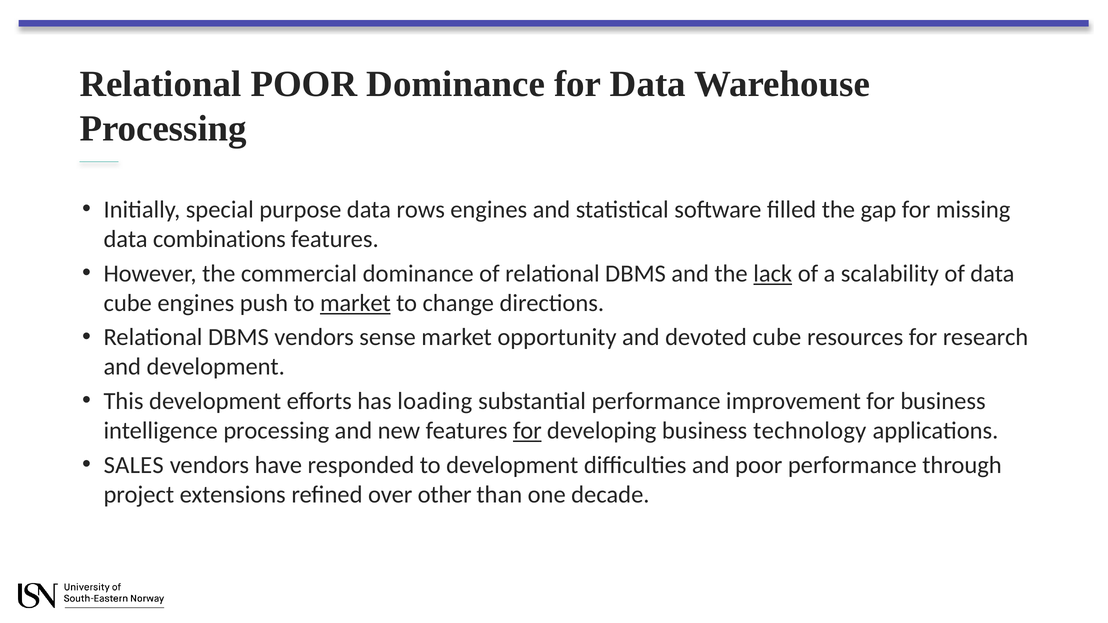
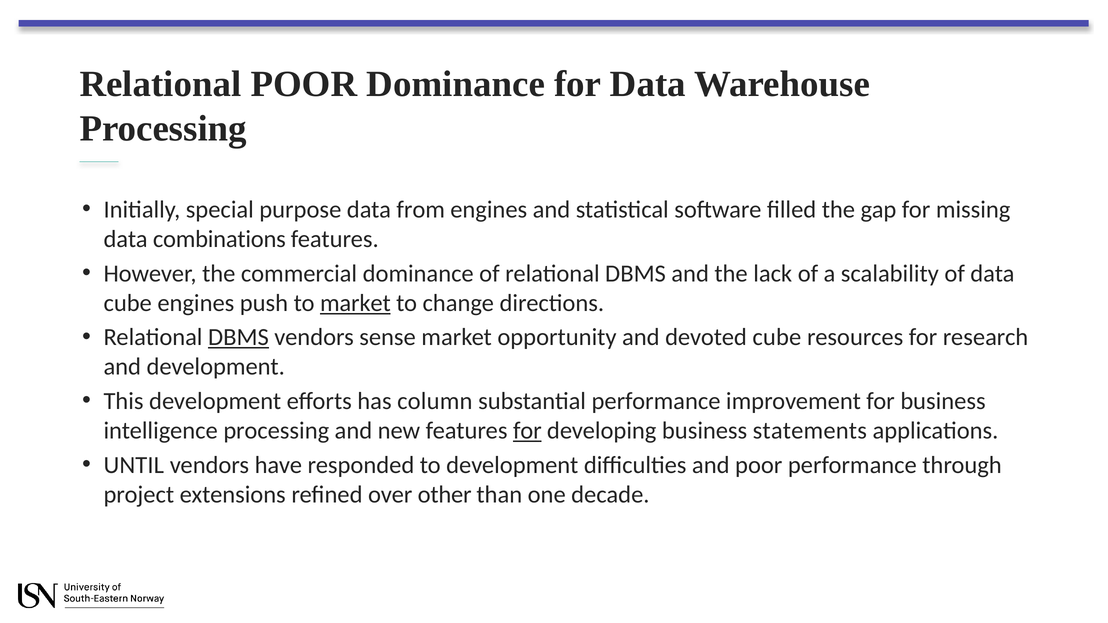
rows: rows -> from (421, 210)
lack underline: present -> none (773, 274)
DBMS underline: none -> present (238, 337)
loading: loading -> column (435, 401)
technology: technology -> statements (810, 431)
SALES: SALES -> UNTIL (134, 465)
